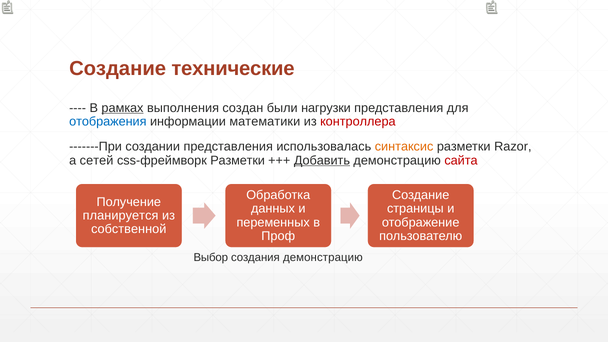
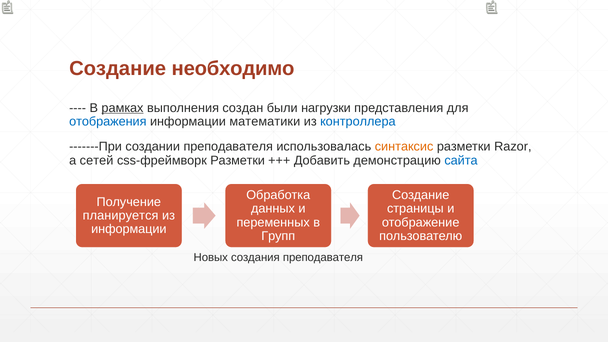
технические: технические -> необходимо (233, 69)
контроллера colour: red -> blue (358, 122)
создании представления: представления -> преподавателя (228, 147)
Добавить underline: present -> none (322, 160)
сайта colour: red -> blue (461, 160)
собственной: собственной -> информации (129, 229)
Проф: Проф -> Групп (278, 236)
Выбор: Выбор -> Новых (211, 257)
создания демонстрацию: демонстрацию -> преподавателя (323, 257)
